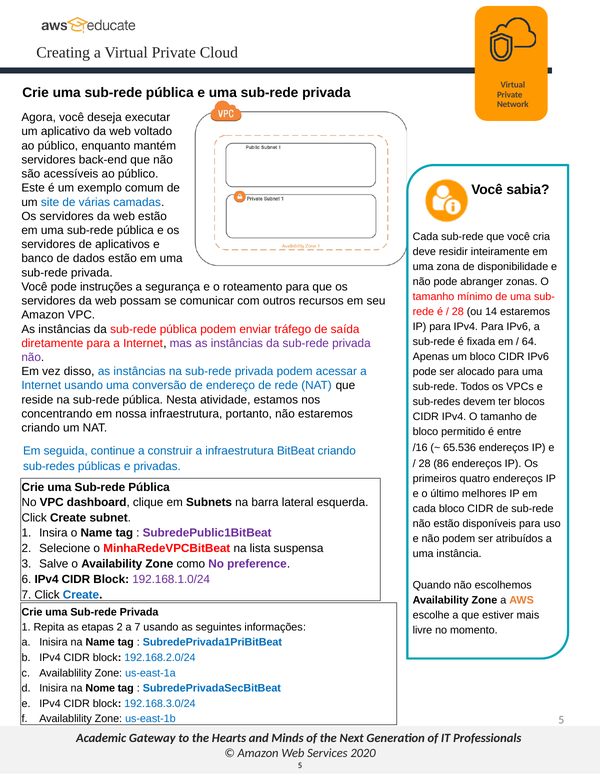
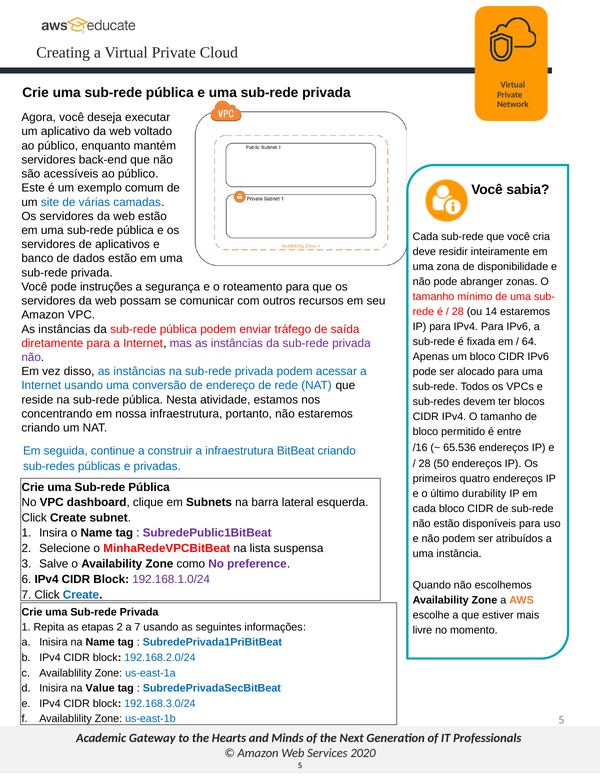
86: 86 -> 50 (441, 464)
melhores: melhores -> durability (484, 494)
Nome: Nome -> Value (100, 689)
